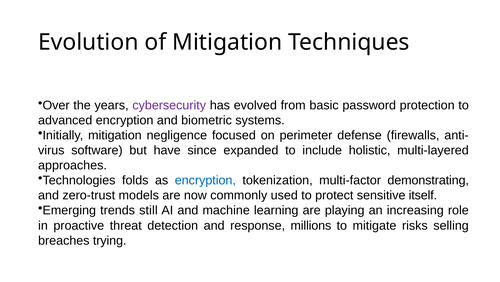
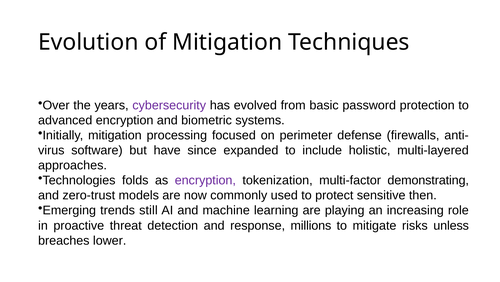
negligence: negligence -> processing (177, 135)
encryption colour: blue -> purple (205, 180)
itself: itself -> then (423, 195)
selling: selling -> unless (451, 225)
trying: trying -> lower (110, 240)
